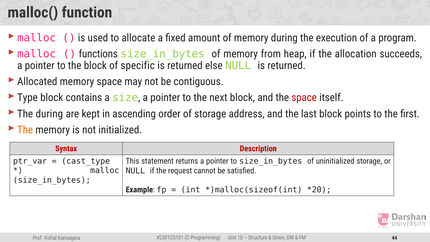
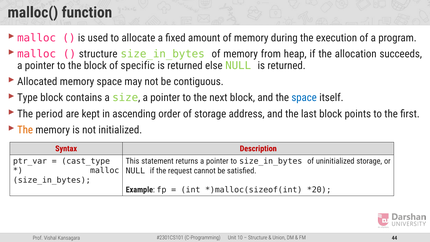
functions: functions -> structure (98, 54)
space colour: red -> blue (304, 98)
The during: during -> period (49, 114)
